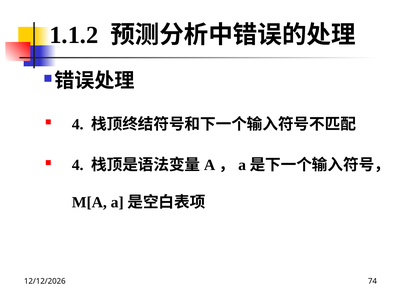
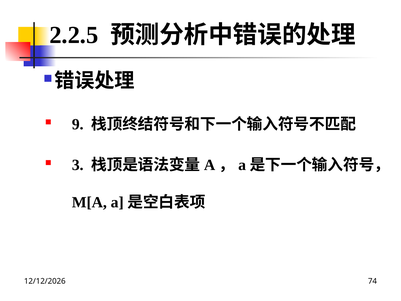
1.1.2: 1.1.2 -> 2.2.5 (74, 35)
4: 4 -> 9 (78, 124)
4: 4 -> 3 (78, 165)
